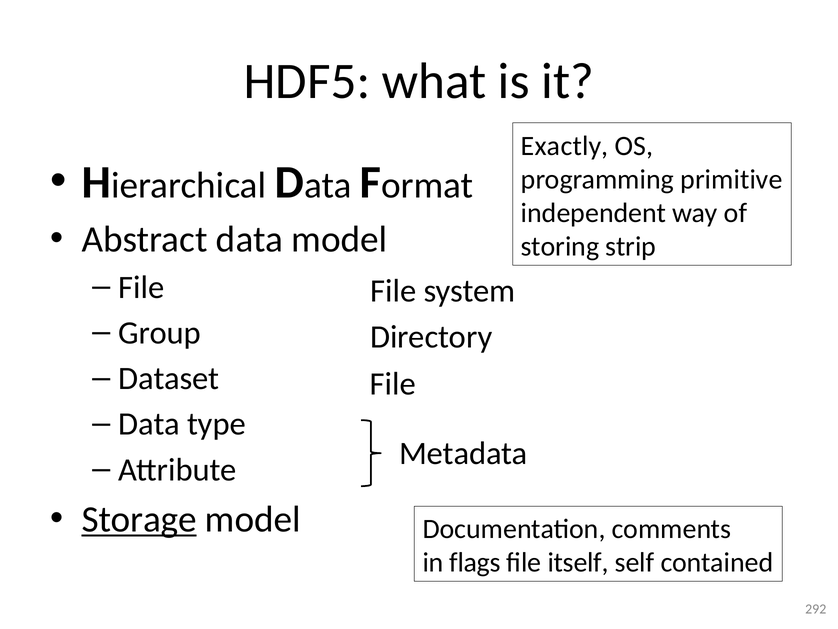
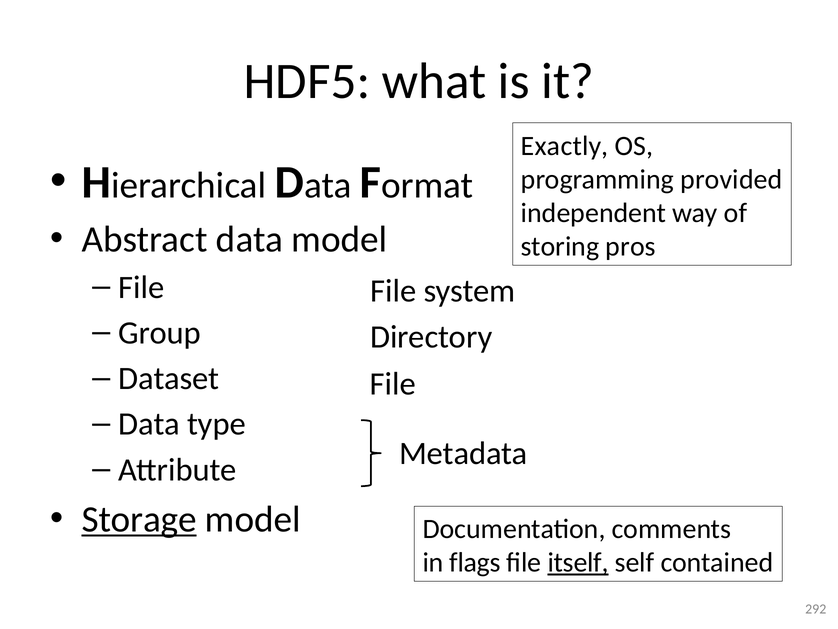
primitive: primitive -> provided (731, 179)
strip: strip -> pros (631, 246)
itself underline: none -> present (578, 562)
